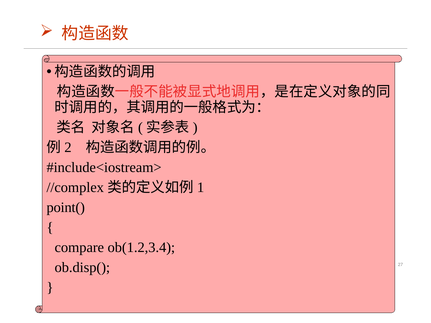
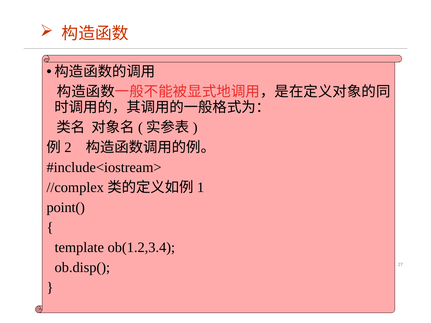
compare: compare -> template (79, 247)
